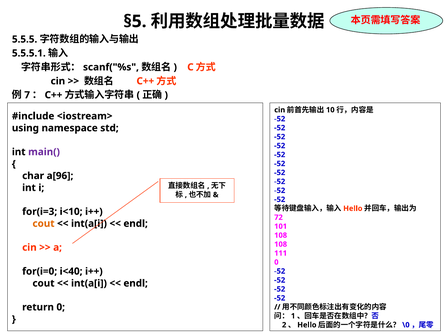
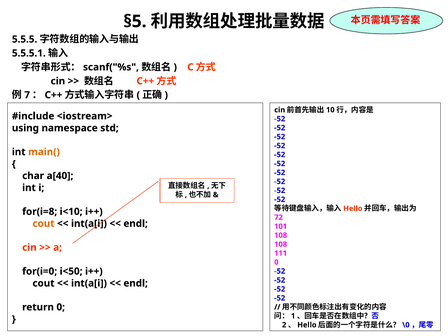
main( colour: purple -> orange (44, 152)
a[96: a[96 -> a[40 (60, 176)
for(i=3: for(i=3 -> for(i=8 (40, 212)
i<40: i<40 -> i<50 (71, 271)
